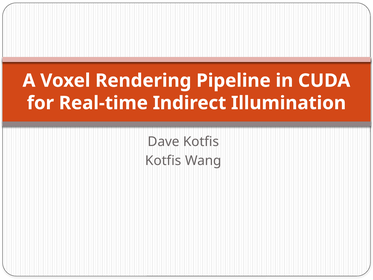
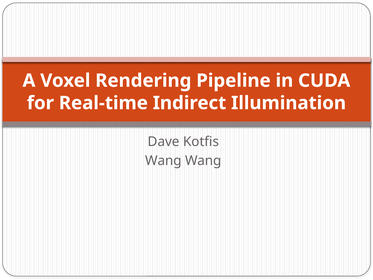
Kotfis: Kotfis -> Wang (163, 161)
